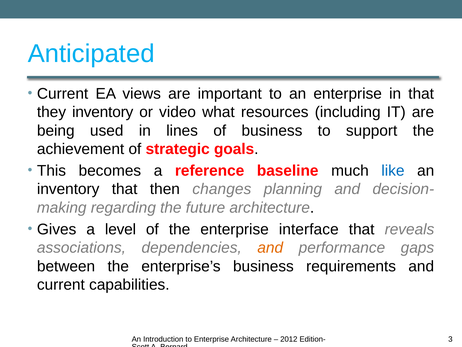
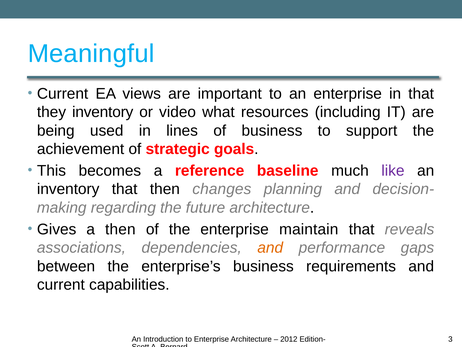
Anticipated: Anticipated -> Meaningful (91, 54)
like colour: blue -> purple (393, 170)
a level: level -> then (120, 229)
interface: interface -> maintain (309, 229)
